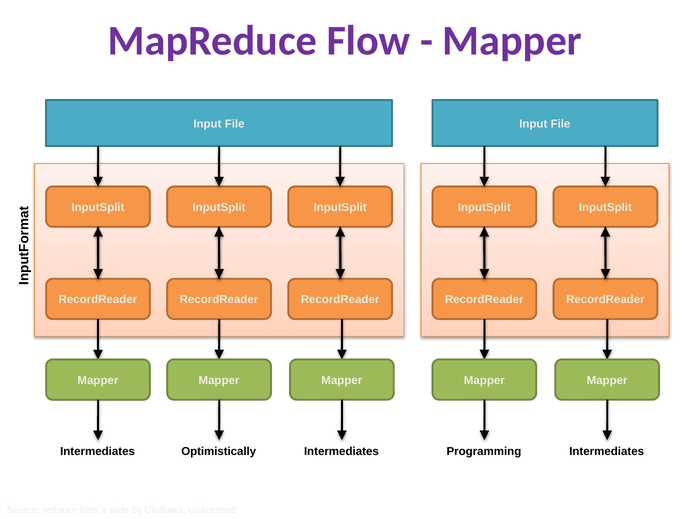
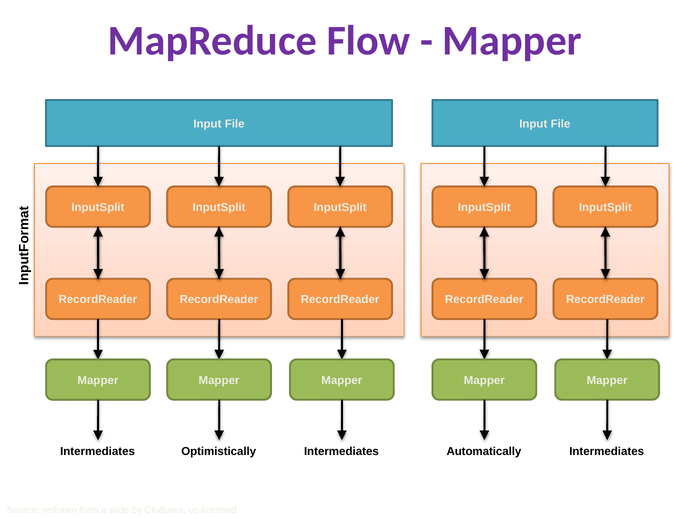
Programming: Programming -> Automatically (484, 451)
